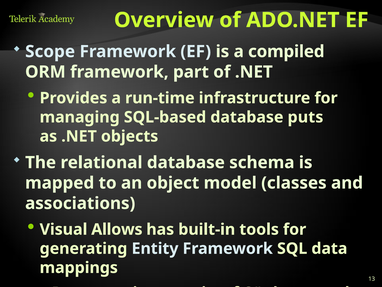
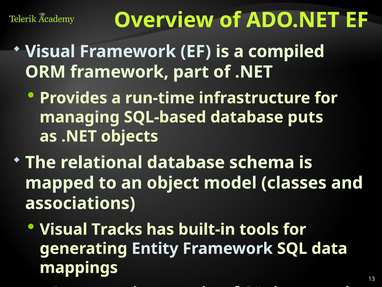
Scope: Scope -> Visual (50, 51)
Allows: Allows -> Tracks (117, 229)
